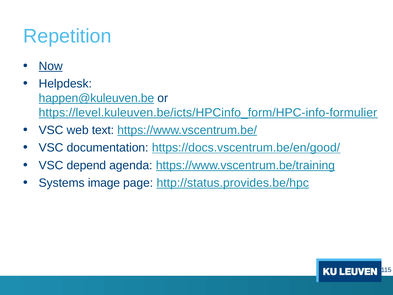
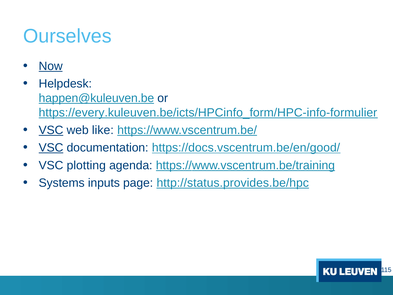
Repetition: Repetition -> Ourselves (67, 36)
https://level.kuleuven.be/icts/HPCinfo_form/HPC-info-formulier: https://level.kuleuven.be/icts/HPCinfo_form/HPC-info-formulier -> https://every.kuleuven.be/icts/HPCinfo_form/HPC-info-formulier (208, 112)
VSC underline: none -> present (51, 130)
text: text -> like (103, 130)
VSC underline: none -> present (51, 148)
depend: depend -> plotting (86, 165)
image: image -> inputs (104, 183)
